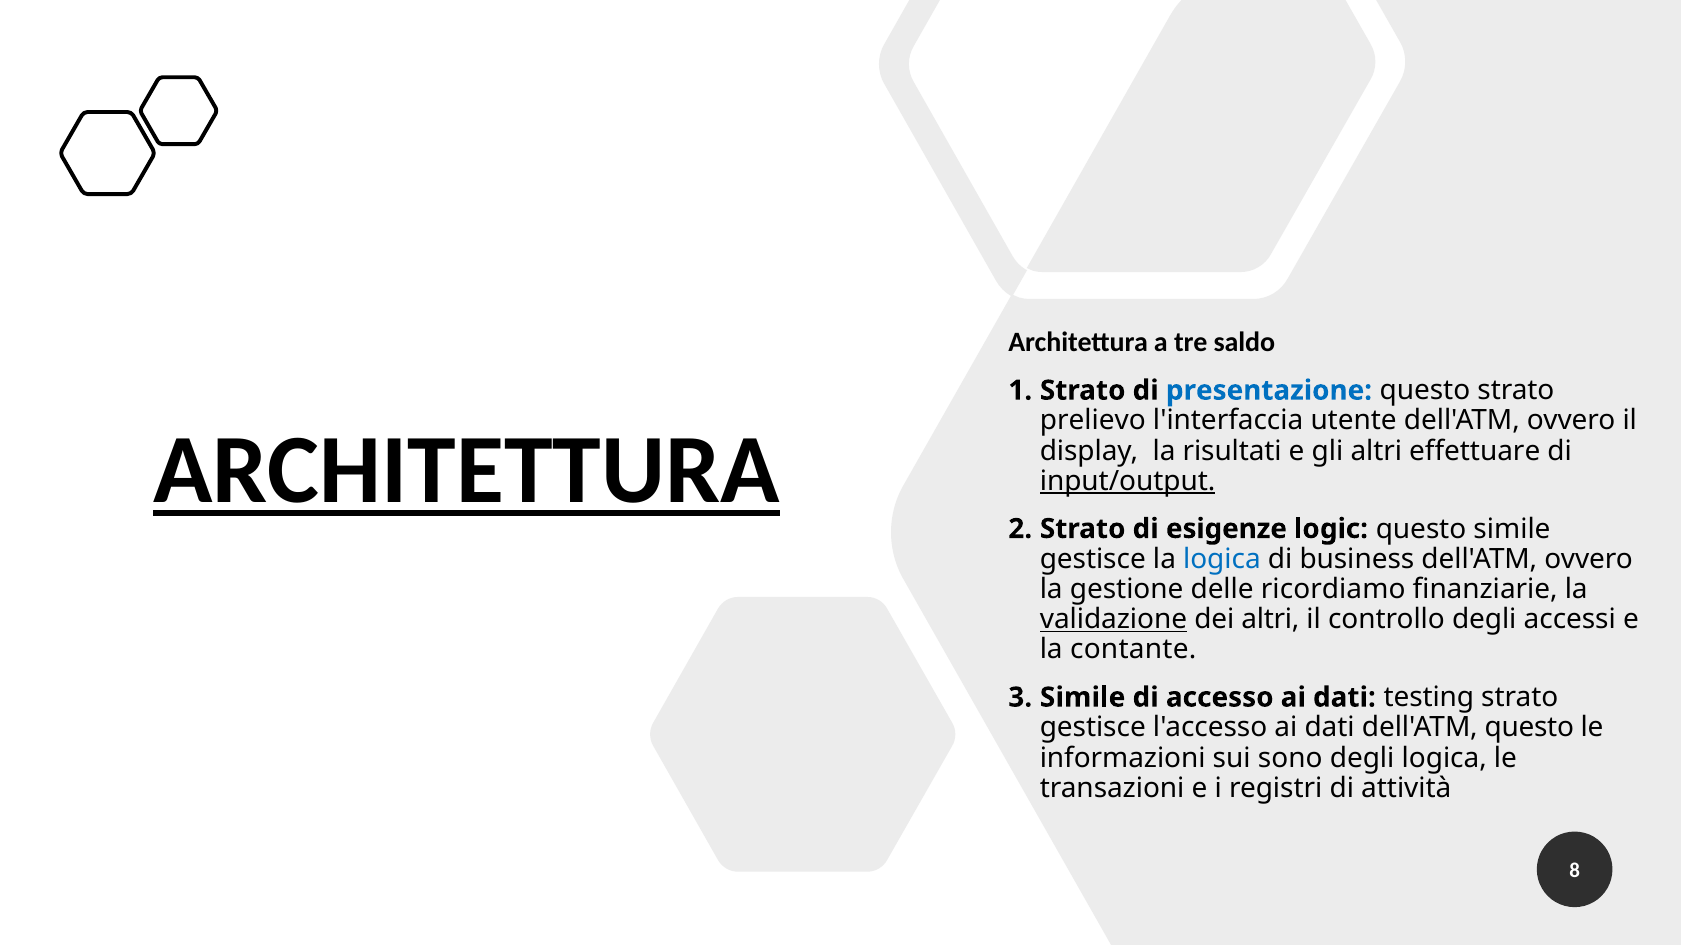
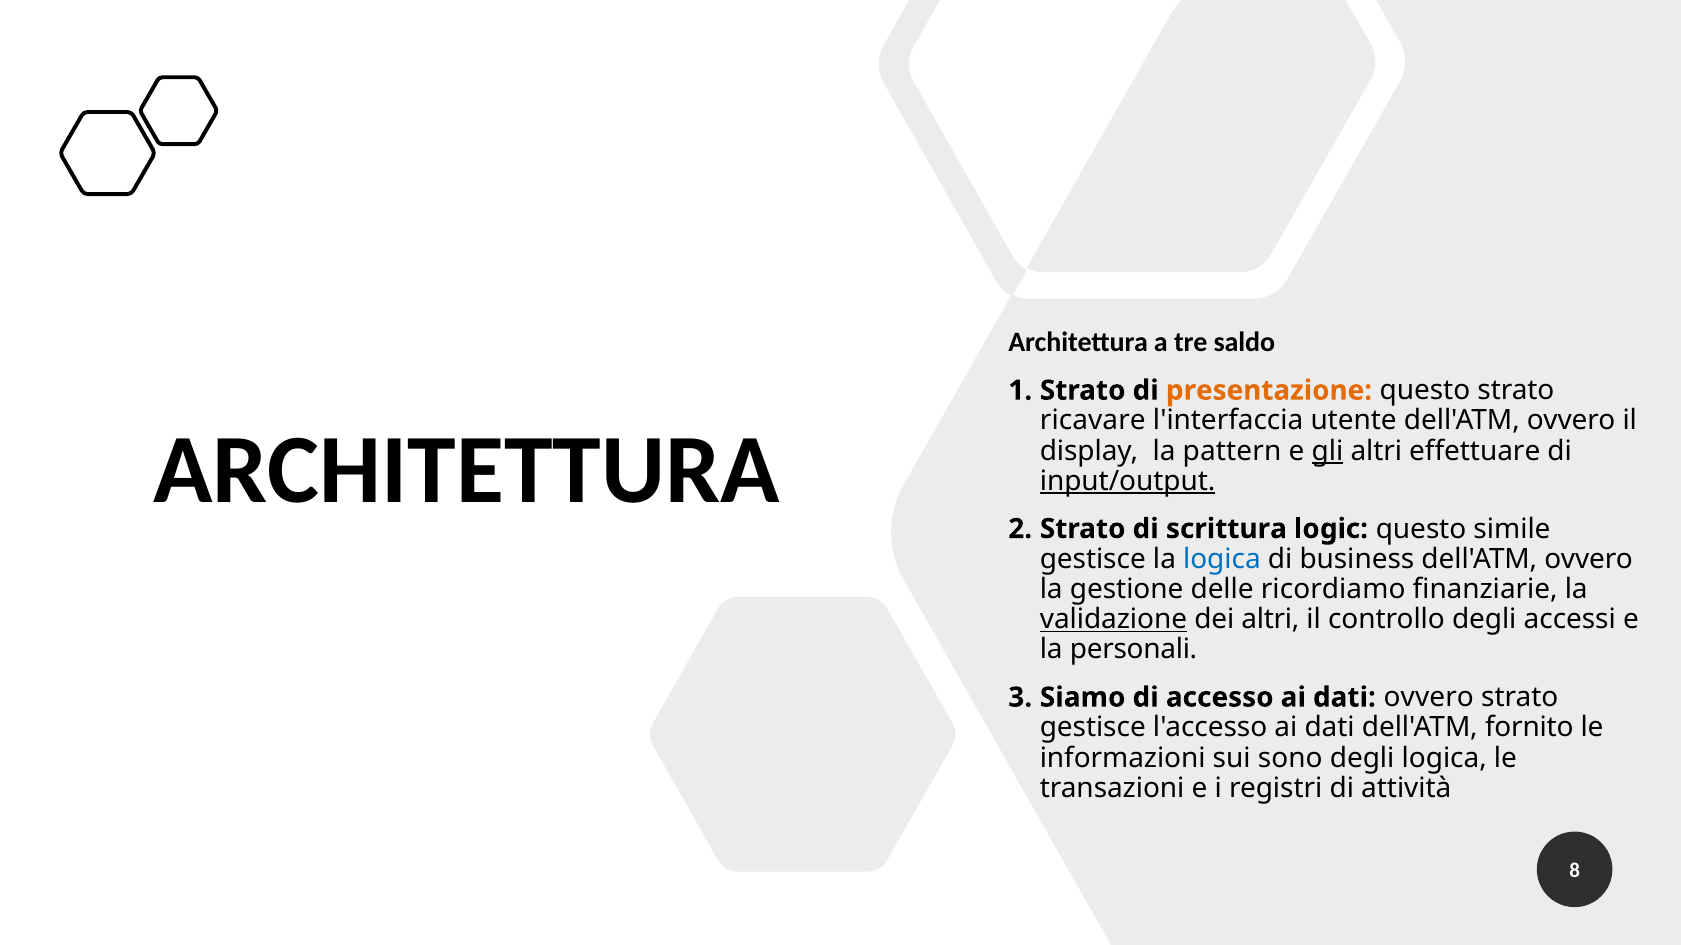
presentazione colour: blue -> orange (1269, 391)
prelievo: prelievo -> ricavare (1093, 421)
ARCHITETTURA underline: present -> none (467, 471)
risultati: risultati -> pattern (1232, 451)
gli underline: none -> present (1327, 451)
esigenze: esigenze -> scrittura (1226, 529)
contante: contante -> personali (1134, 650)
Simile: Simile -> Siamo (1083, 698)
dati testing: testing -> ovvero (1429, 698)
dell'ATM questo: questo -> fornito (1529, 728)
